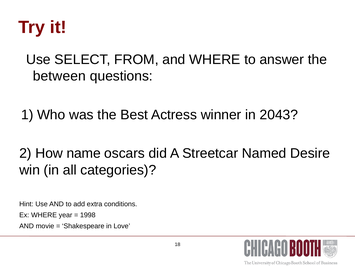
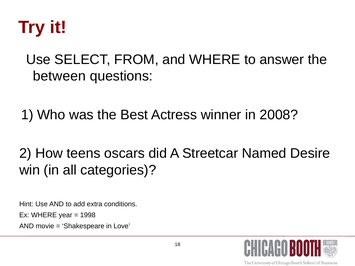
2043: 2043 -> 2008 (279, 115)
name: name -> teens (84, 154)
